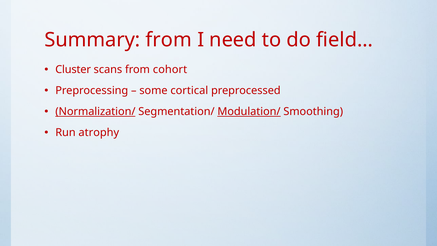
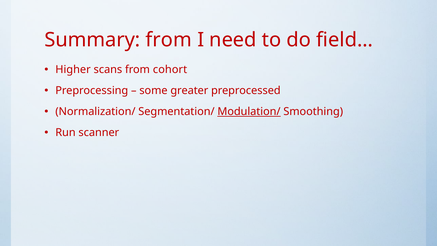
Cluster: Cluster -> Higher (73, 70)
cortical: cortical -> greater (189, 90)
Normalization/ underline: present -> none (95, 111)
atrophy: atrophy -> scanner (99, 132)
